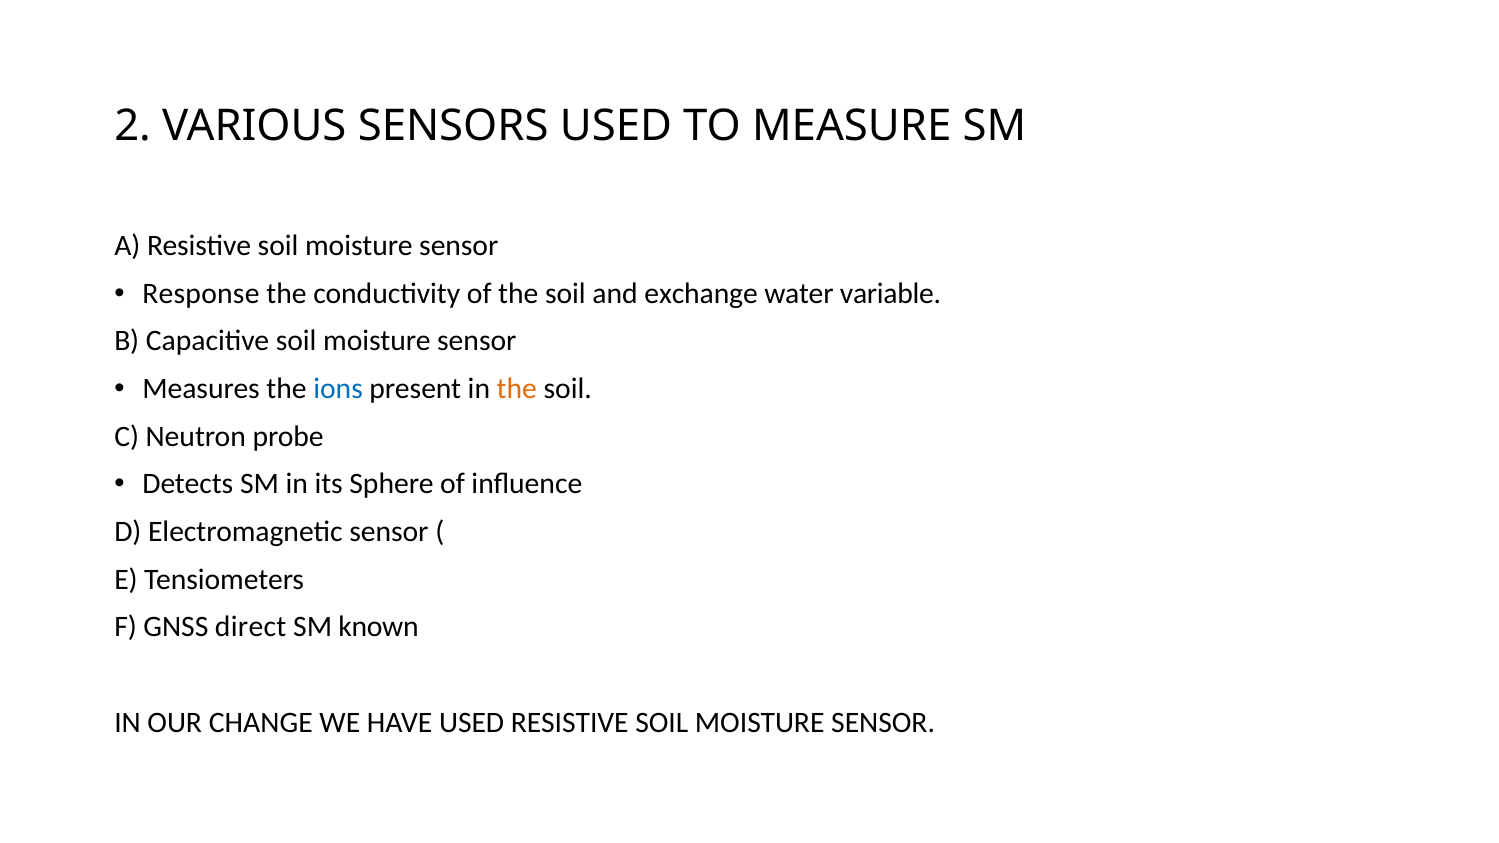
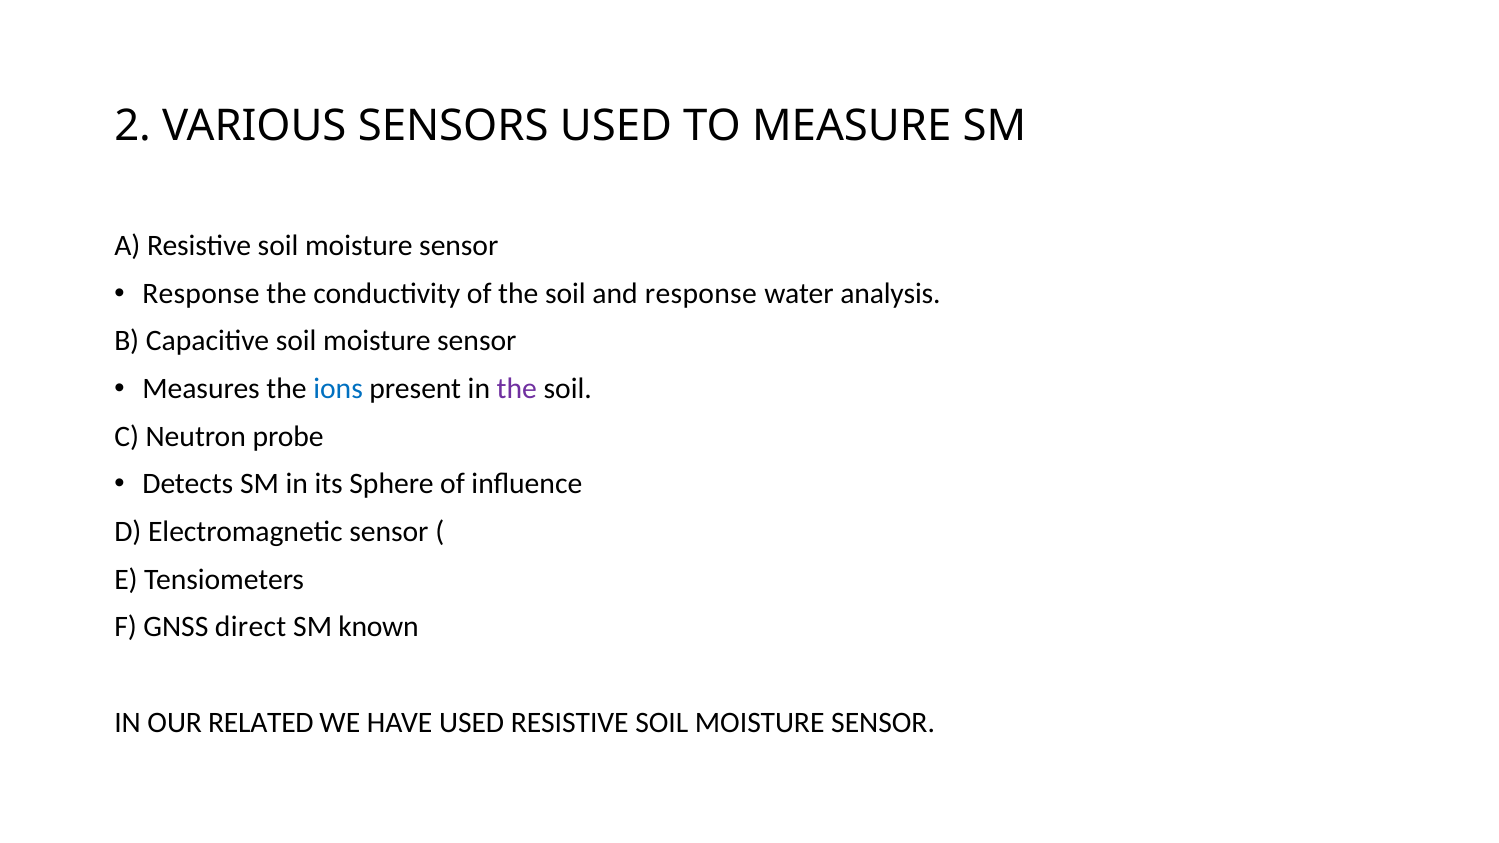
and exchange: exchange -> response (701, 294)
variable: variable -> analysis (890, 294)
the colour: orange -> purple (517, 389)
CHANGE: CHANGE -> RELATED (261, 723)
